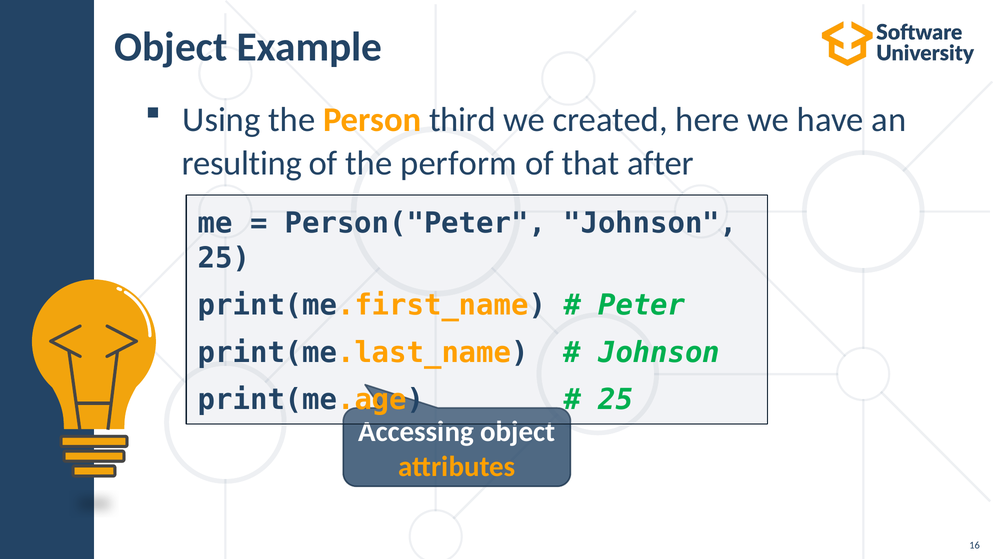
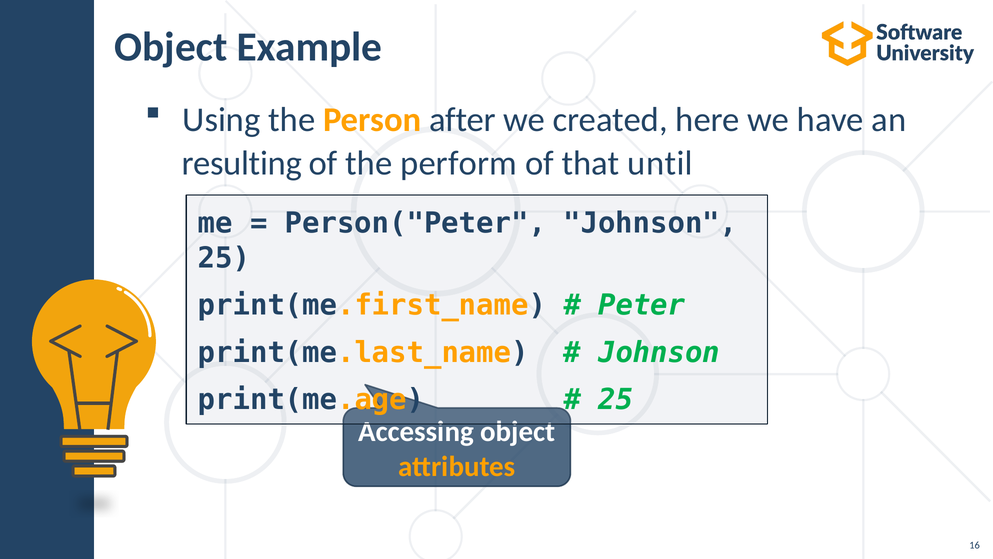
third: third -> after (462, 119)
after: after -> until (660, 163)
